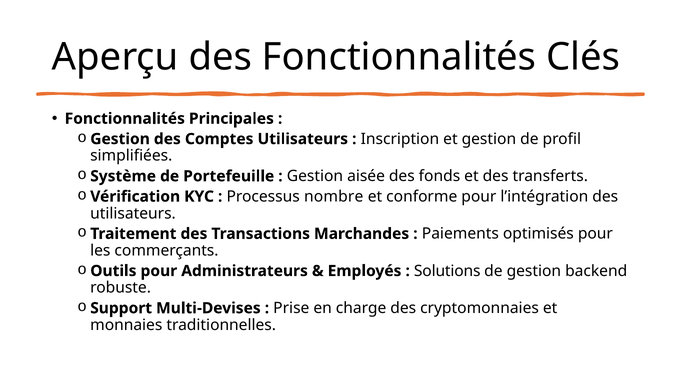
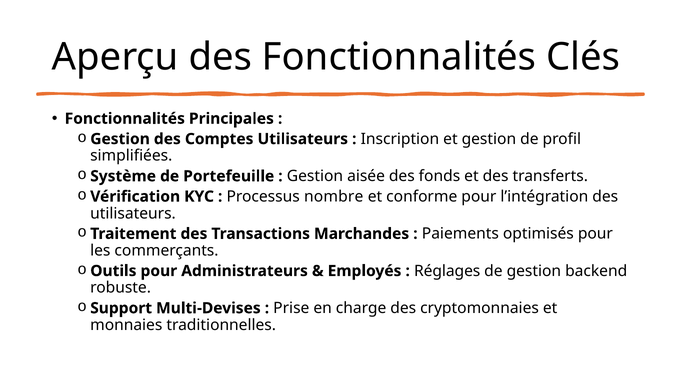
Solutions: Solutions -> Réglages (447, 271)
